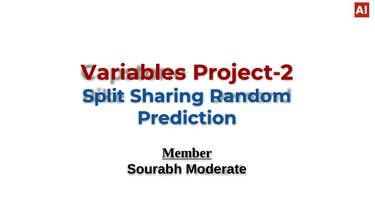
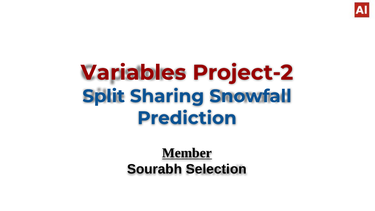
Random: Random -> Snowfall (250, 96)
Moderate: Moderate -> Selection (216, 169)
